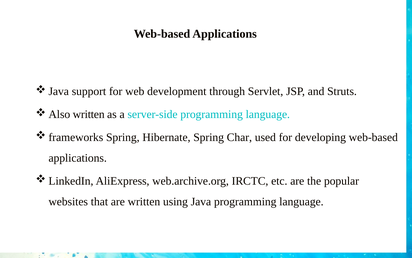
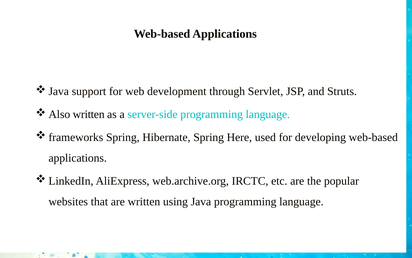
Char: Char -> Here (239, 137)
